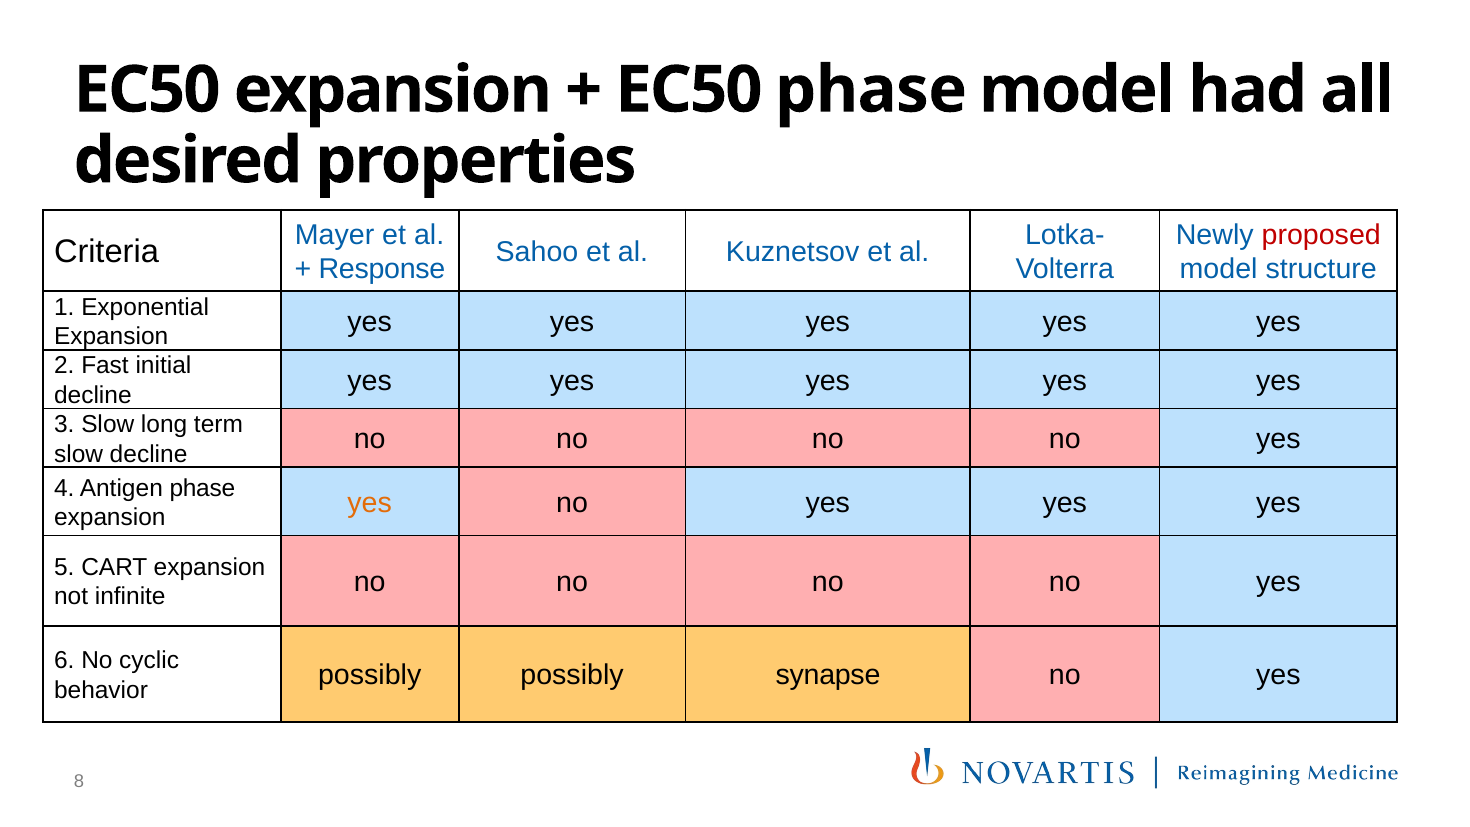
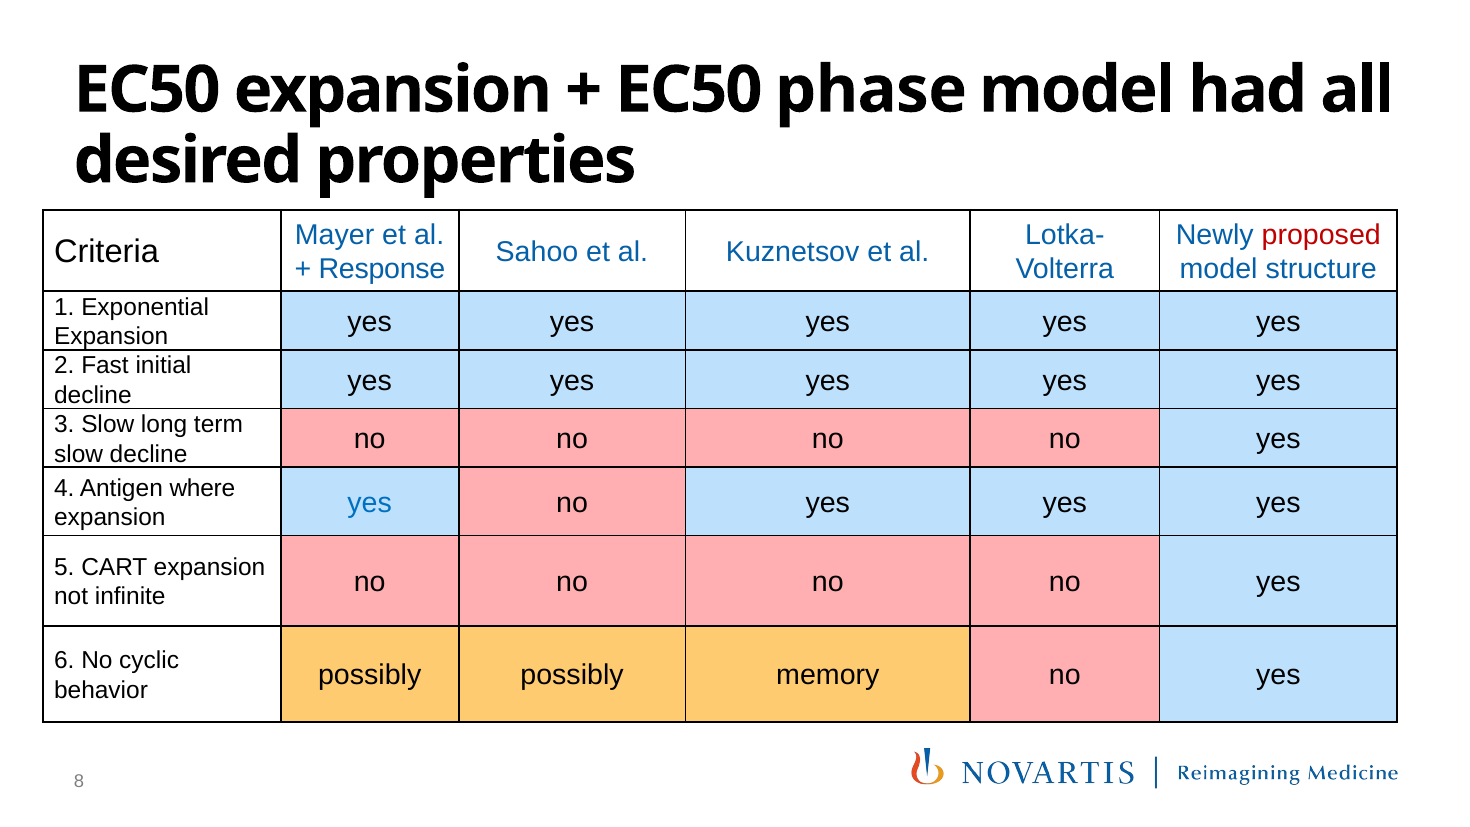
Antigen phase: phase -> where (202, 488)
yes colour: orange -> blue (370, 503)
synapse: synapse -> memory (828, 675)
